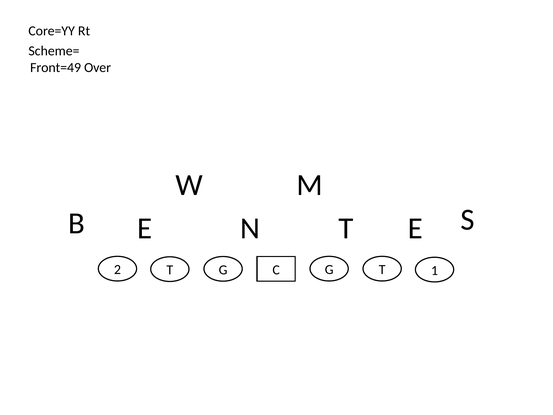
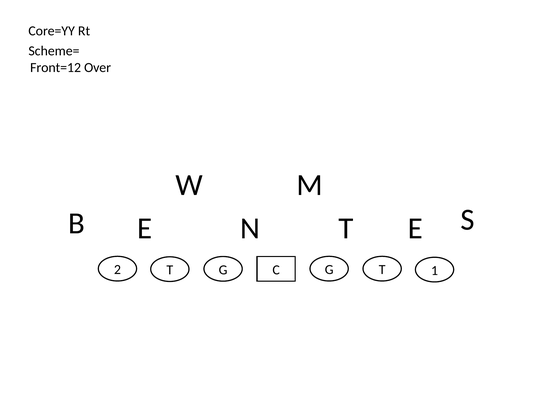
Front=49: Front=49 -> Front=12 (56, 68)
